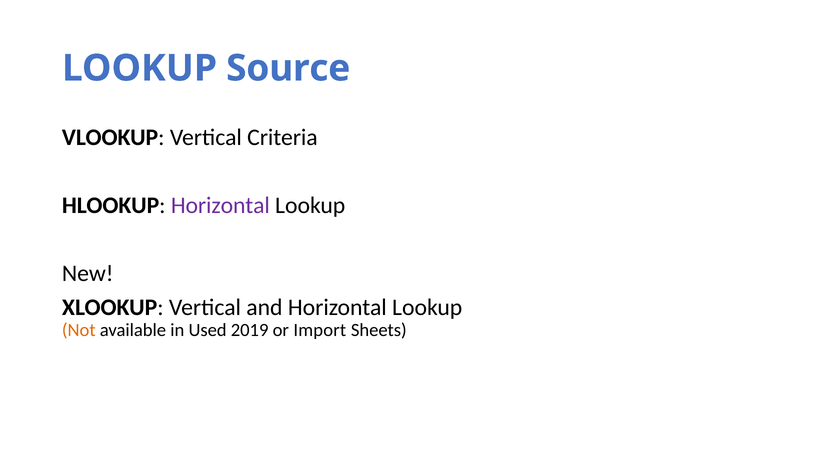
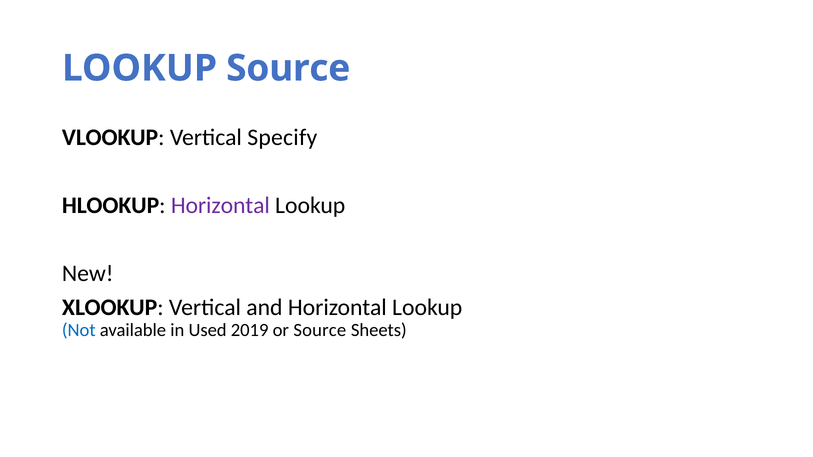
Criteria: Criteria -> Specify (282, 137)
Not colour: orange -> blue (79, 330)
or Import: Import -> Source (320, 330)
